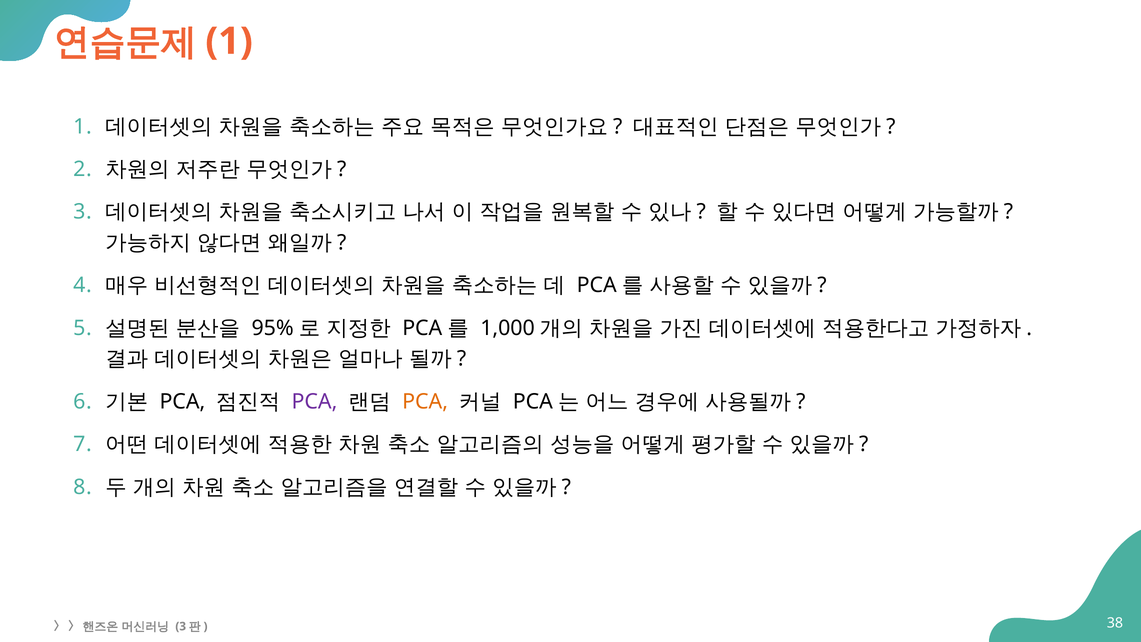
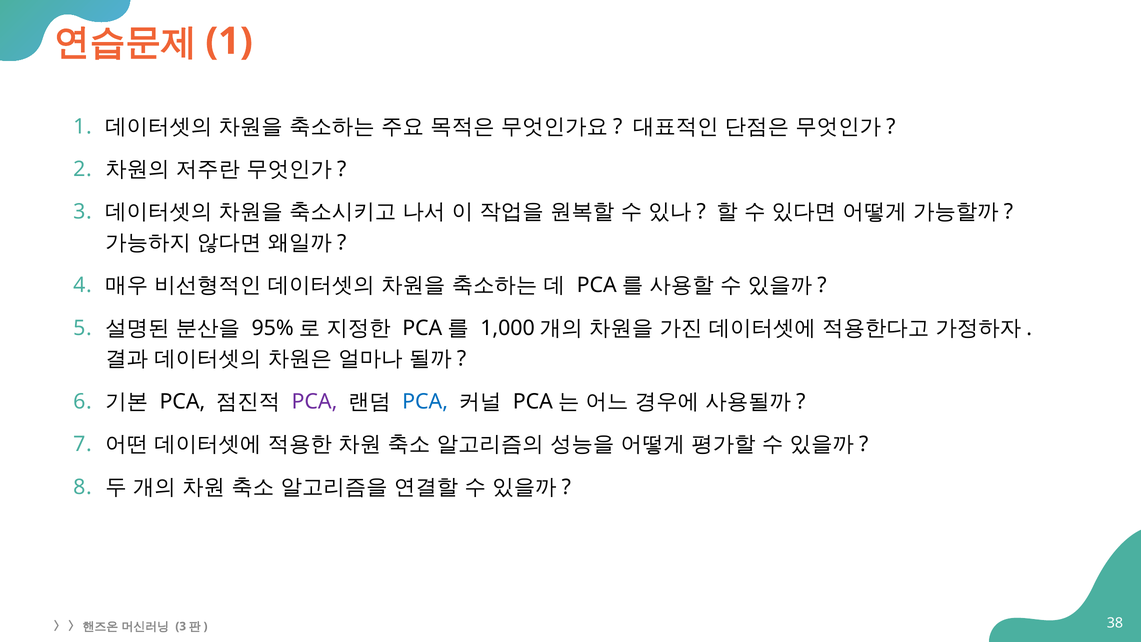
PCA colour: orange -> blue (425, 401)
